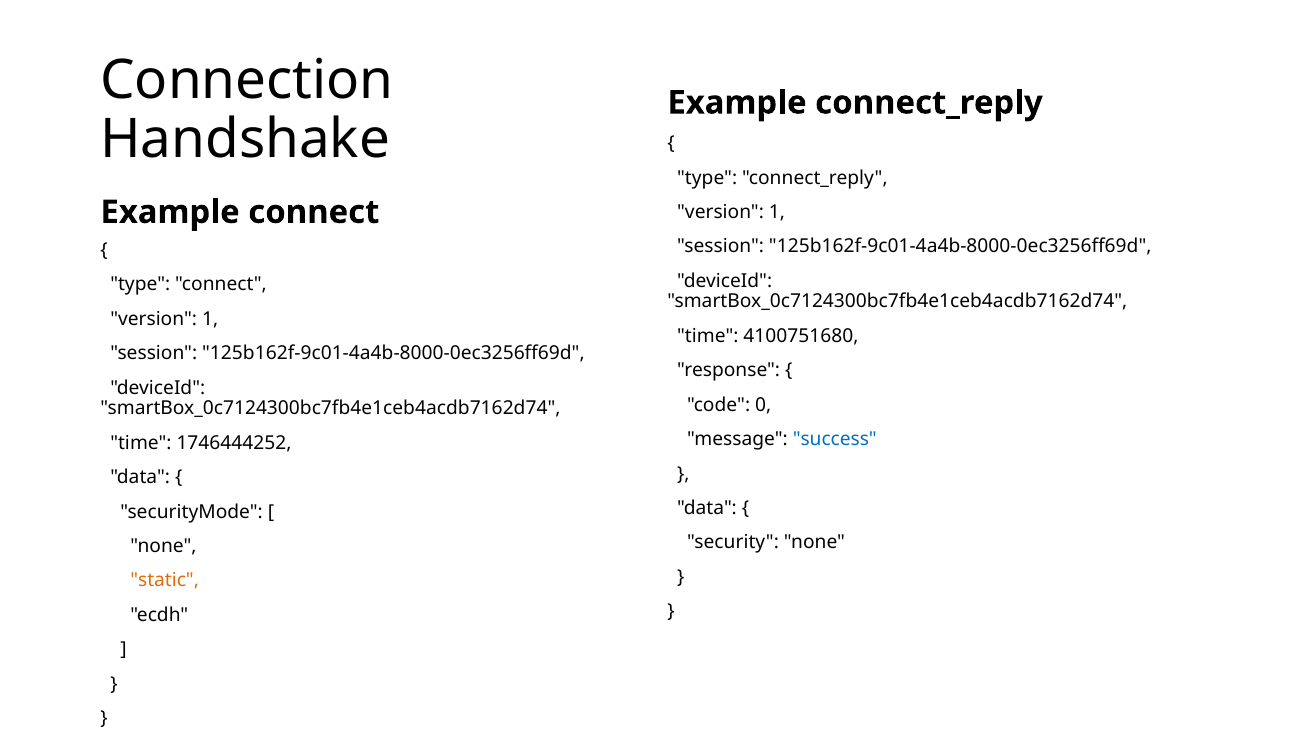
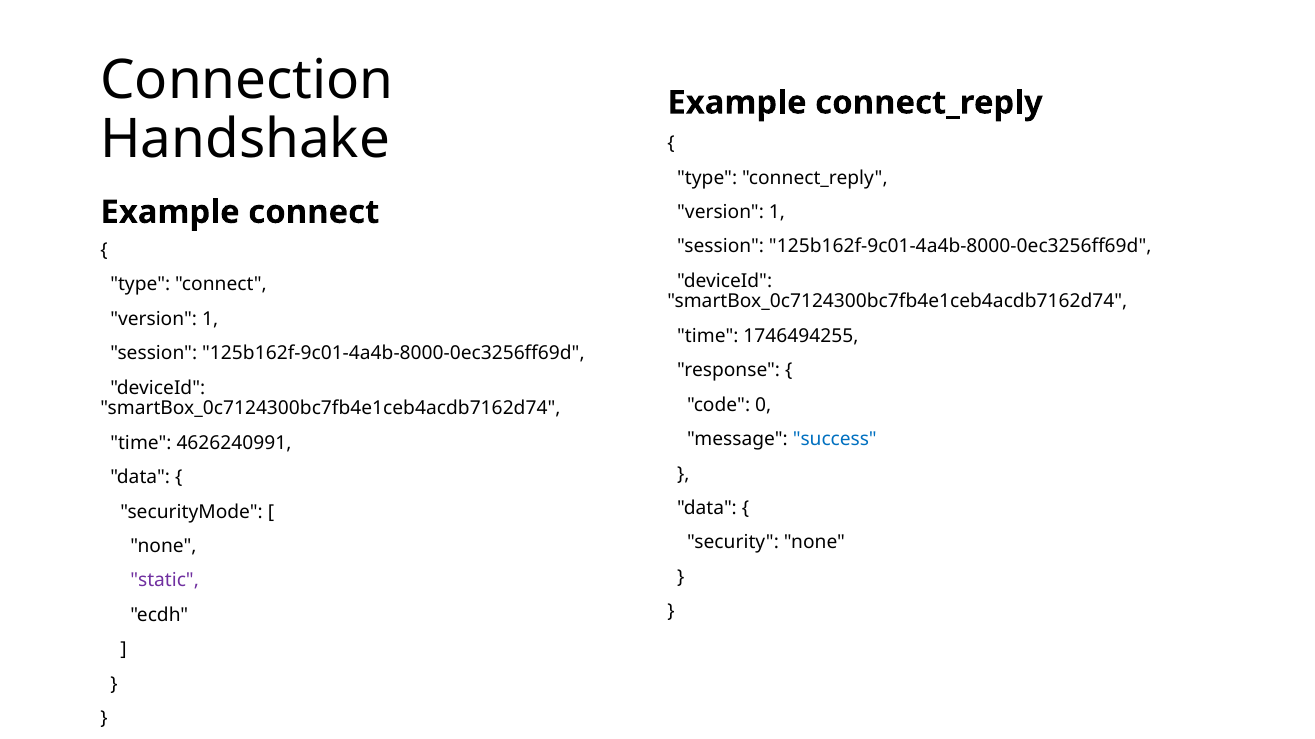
4100751680: 4100751680 -> 1746494255 (801, 336)
1746444252: 1746444252 -> 4626240991 (234, 443)
static colour: orange -> purple (165, 581)
